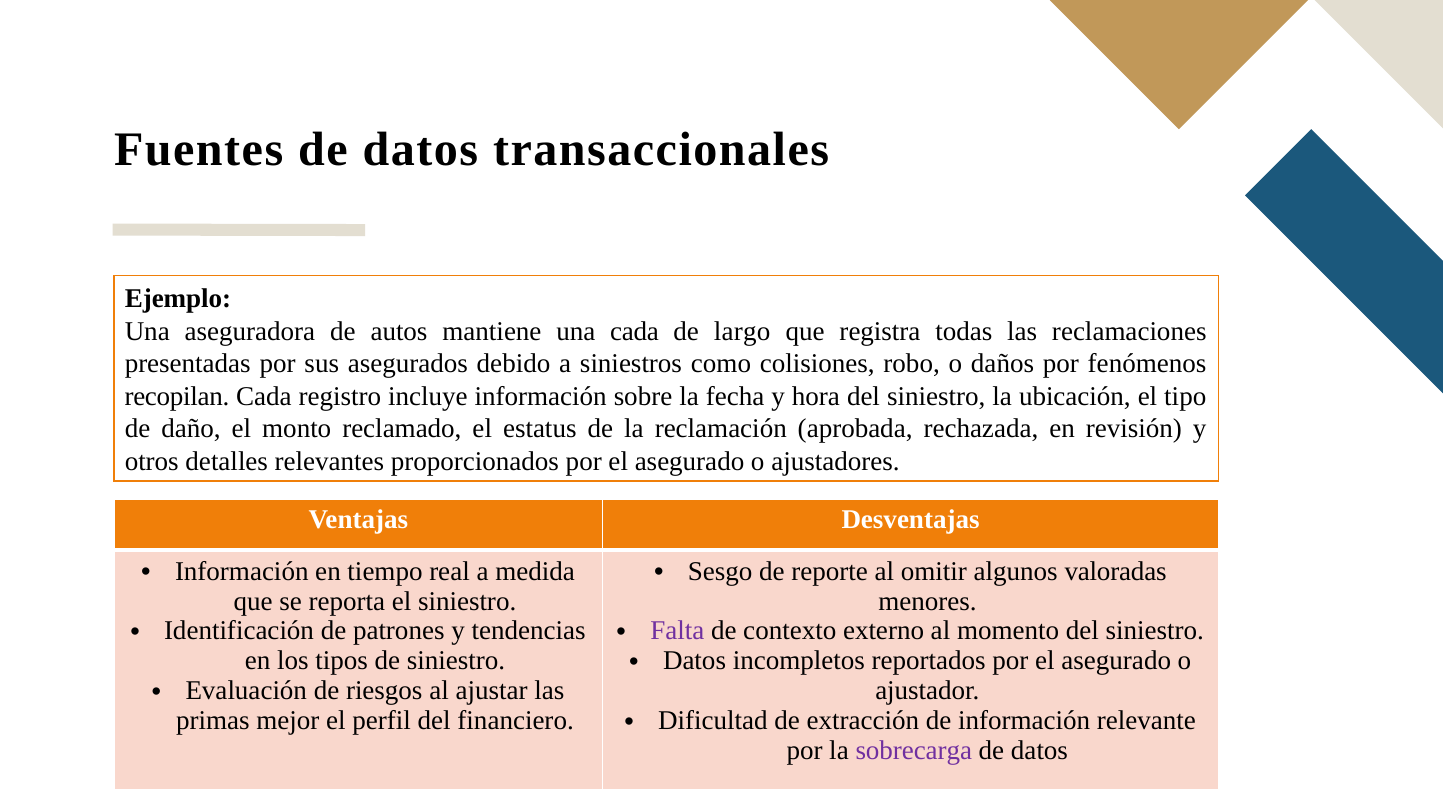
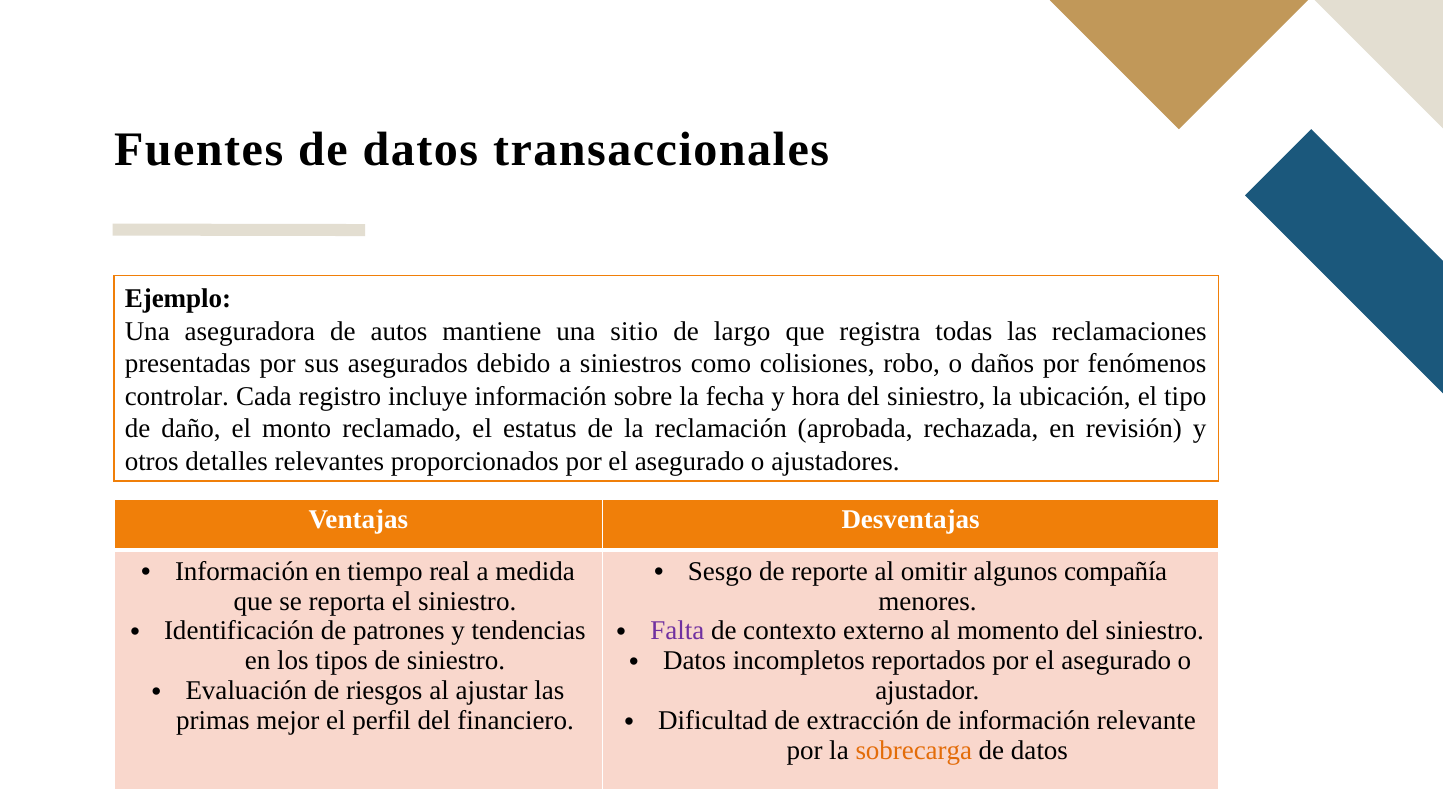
una cada: cada -> sitio (634, 331)
recopilan: recopilan -> controlar (177, 396)
valoradas: valoradas -> compañía (1116, 571)
sobrecarga colour: purple -> orange (914, 751)
